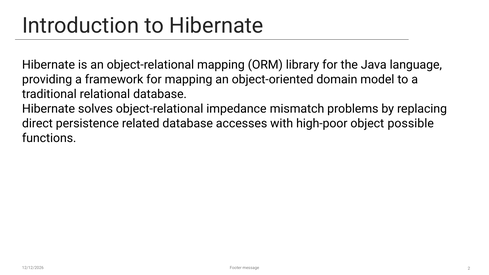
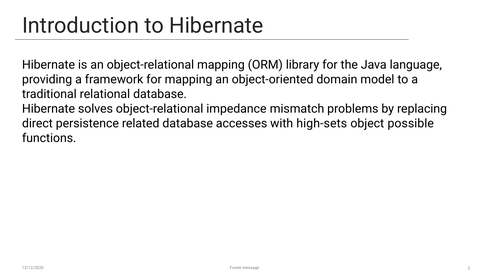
high-poor: high-poor -> high-sets (322, 124)
